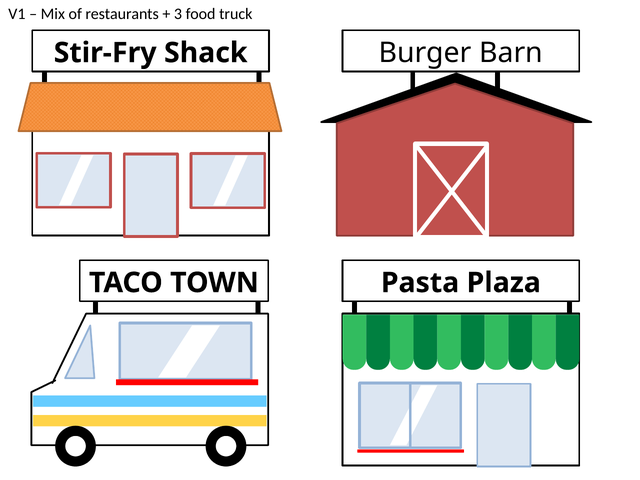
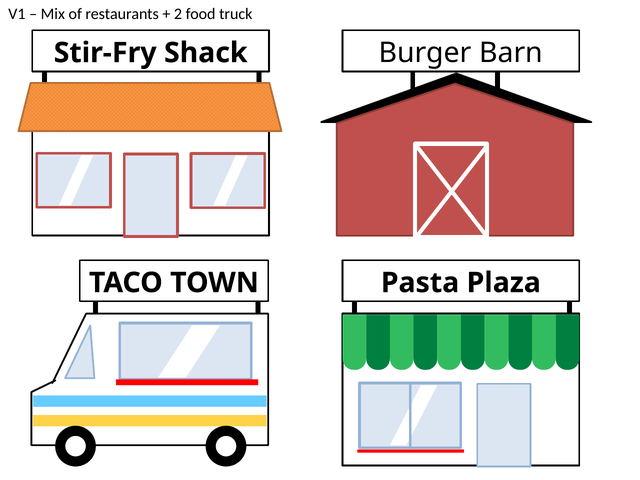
3: 3 -> 2 (178, 14)
